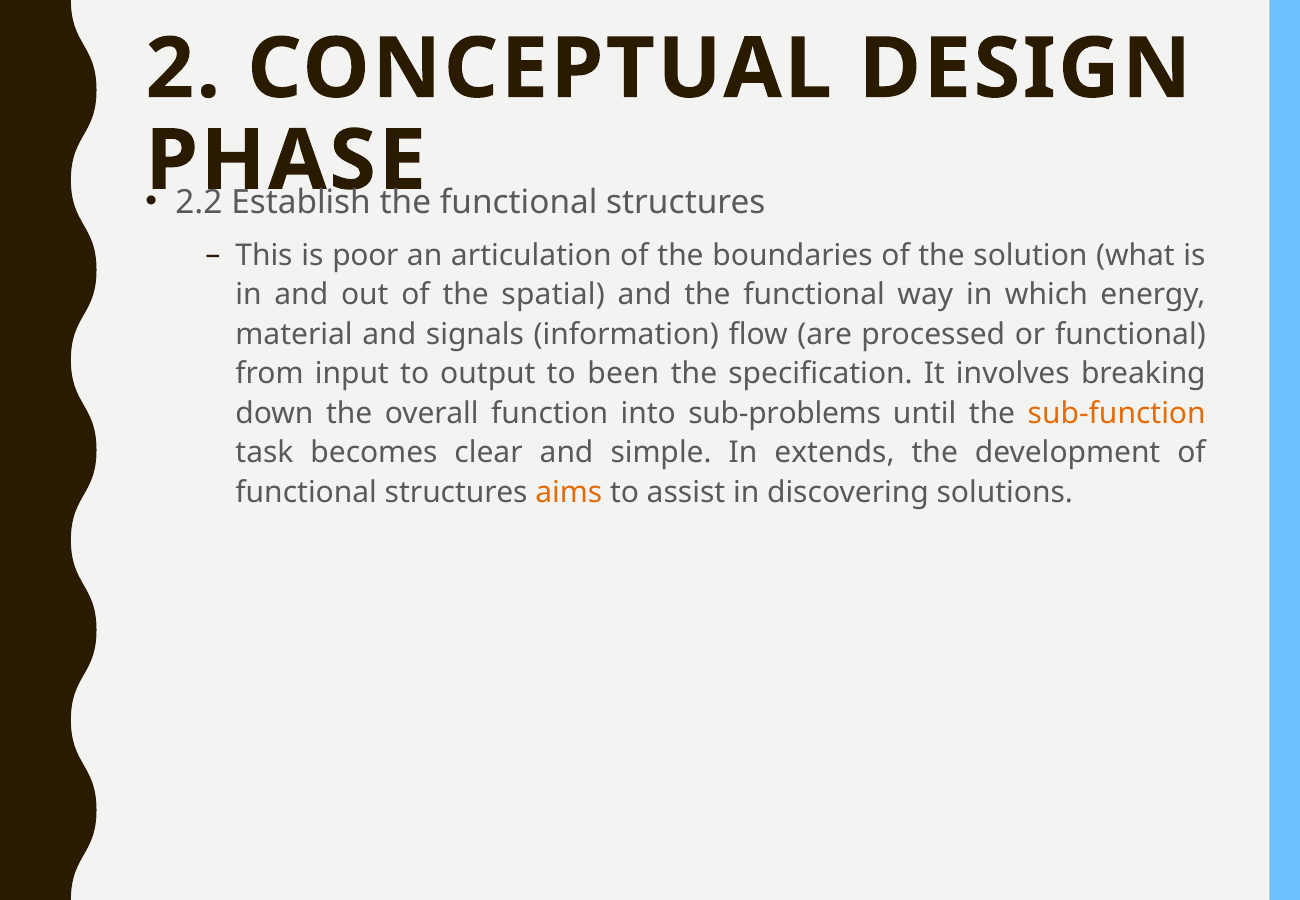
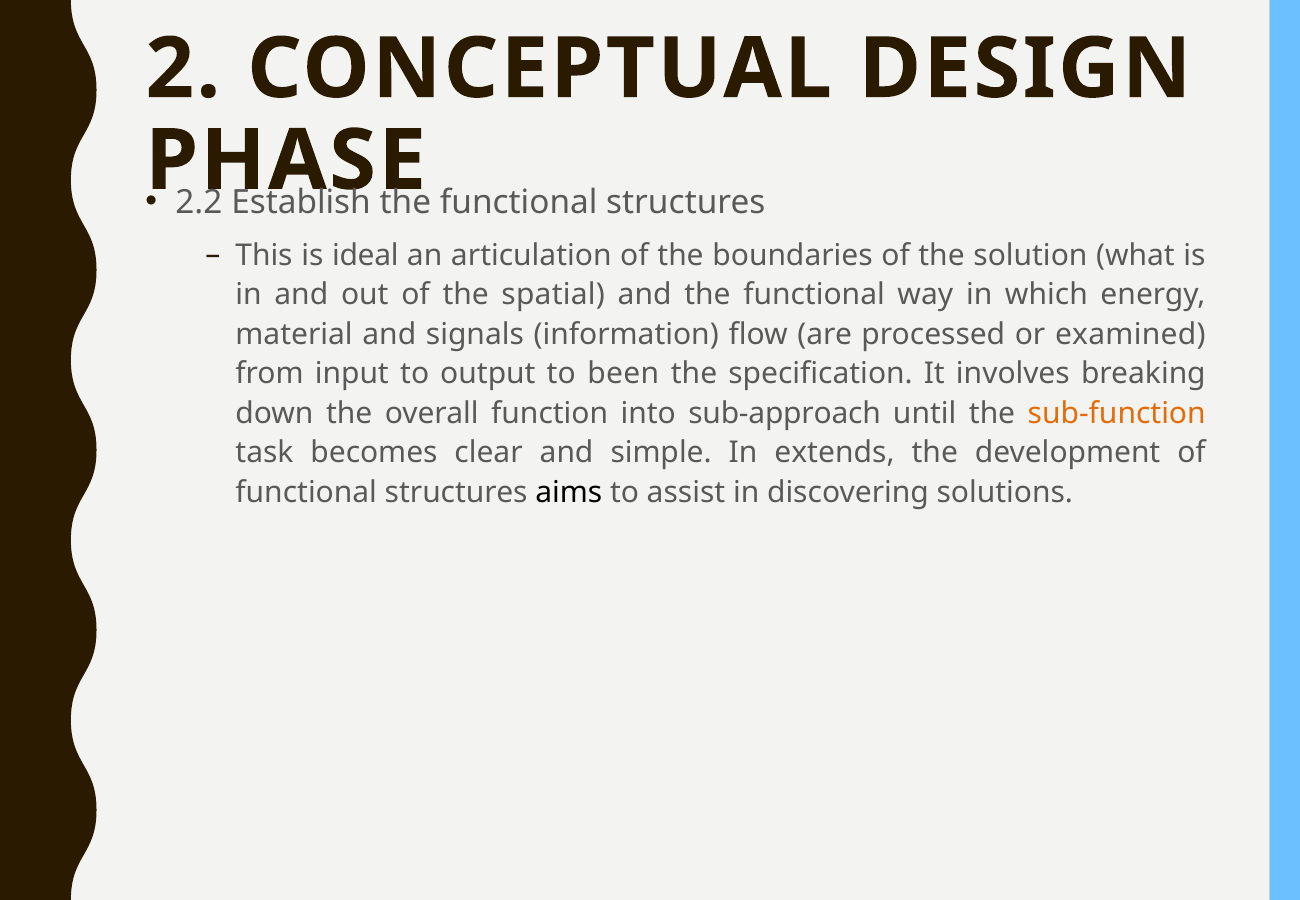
poor: poor -> ideal (365, 255)
or functional: functional -> examined (1130, 334)
sub-problems: sub-problems -> sub-approach (785, 413)
aims colour: orange -> black (569, 493)
